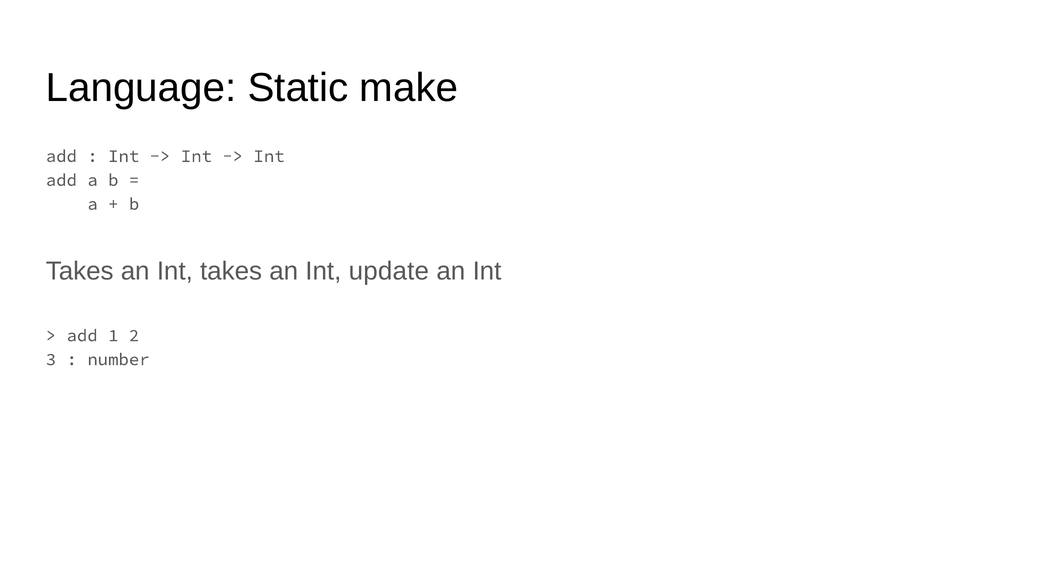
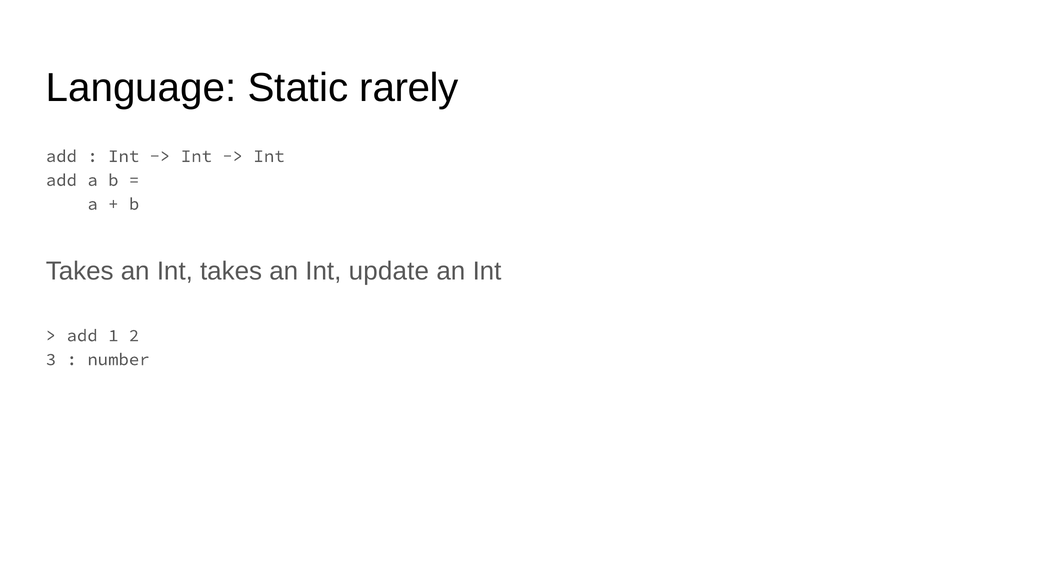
make: make -> rarely (409, 88)
